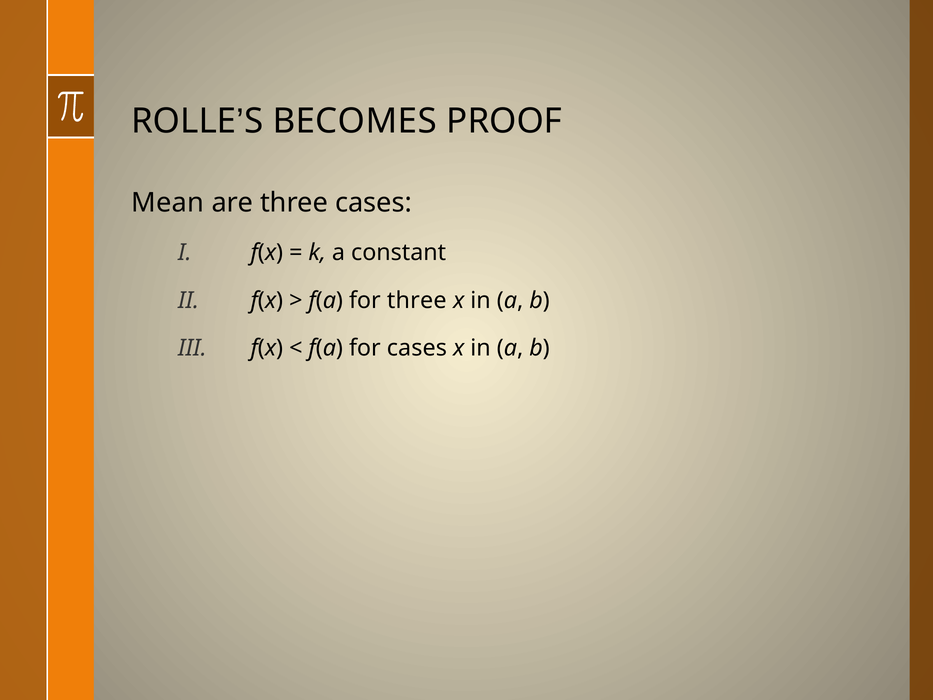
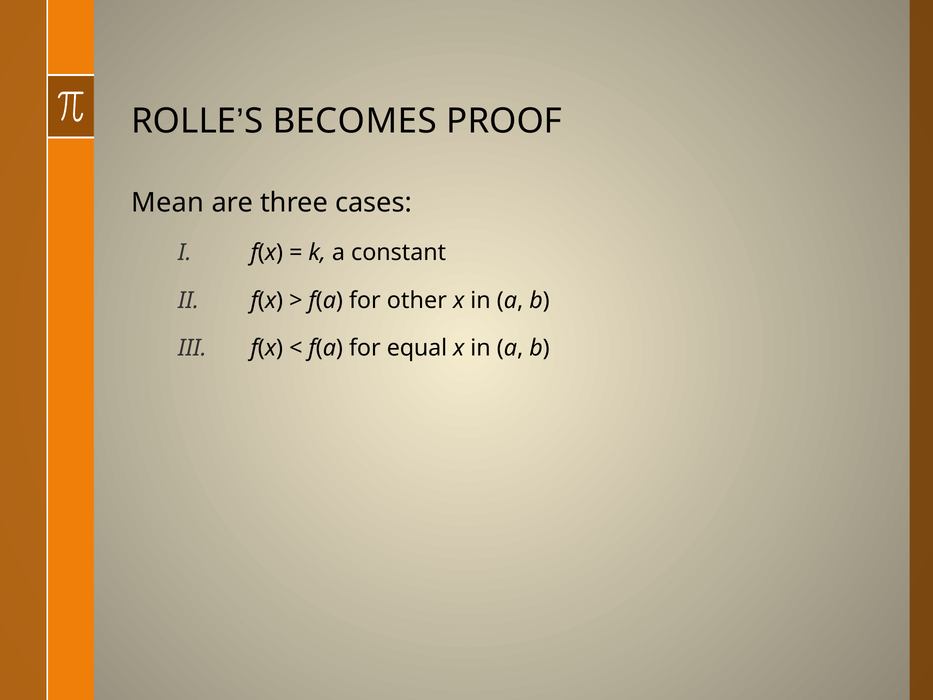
for three: three -> other (417, 300)
for cases: cases -> equal (417, 348)
